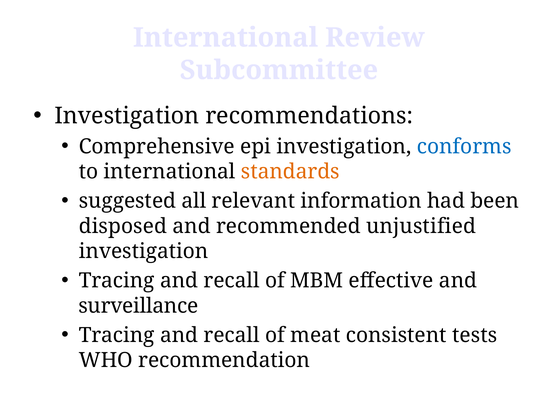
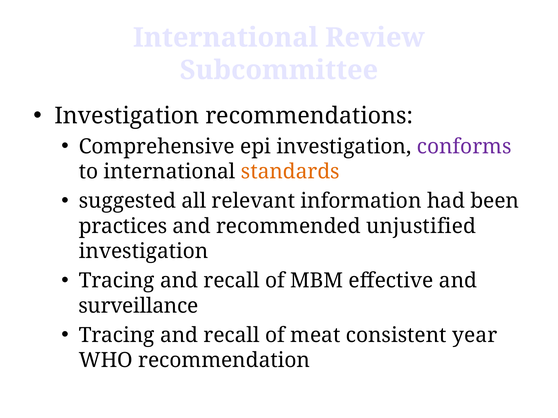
conforms colour: blue -> purple (464, 147)
disposed: disposed -> practices (123, 226)
tests: tests -> year (475, 336)
